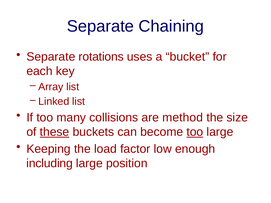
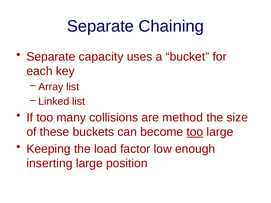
rotations: rotations -> capacity (101, 57)
these underline: present -> none (55, 132)
including: including -> inserting (49, 163)
